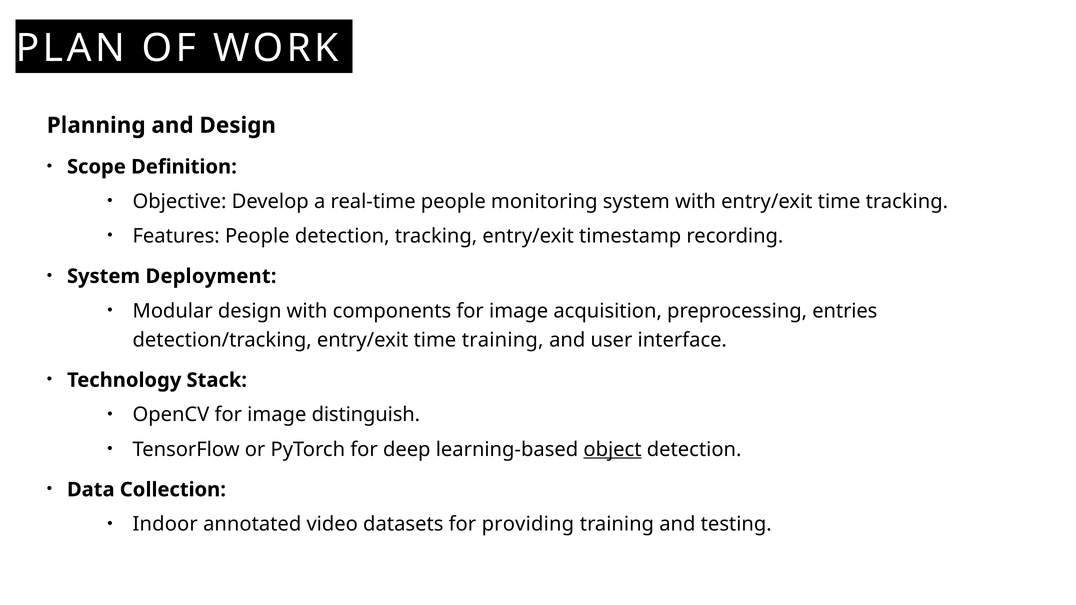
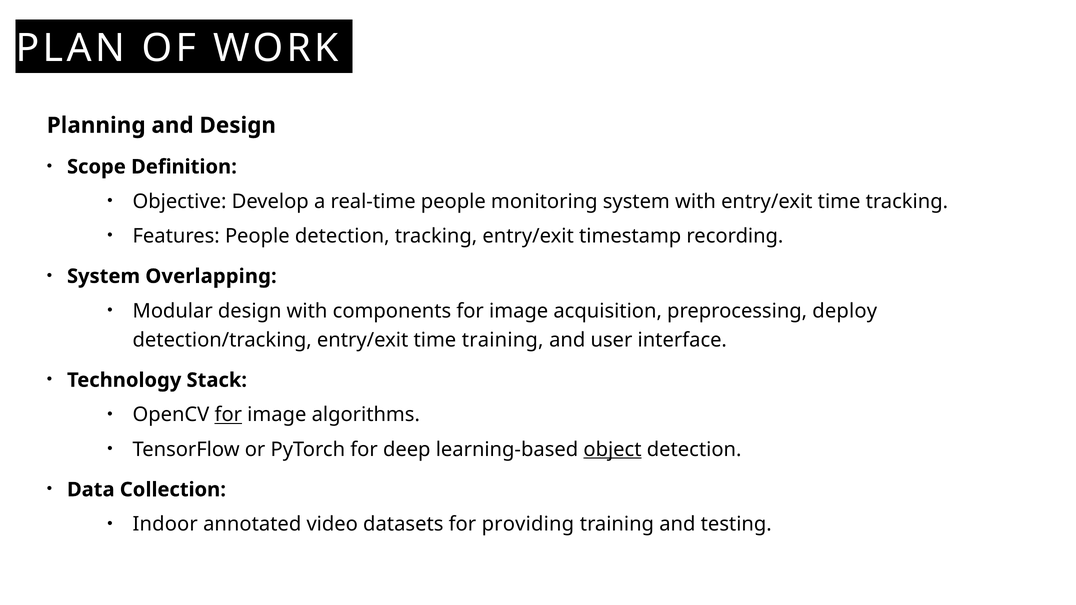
Deployment: Deployment -> Overlapping (211, 276)
entries: entries -> deploy (845, 311)
for underline: none -> present (228, 415)
distinguish: distinguish -> algorithms (366, 415)
